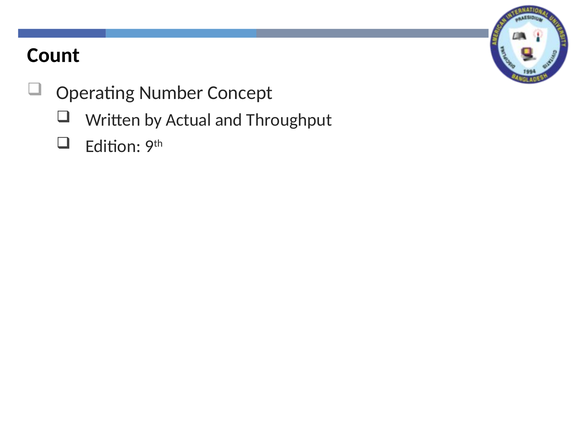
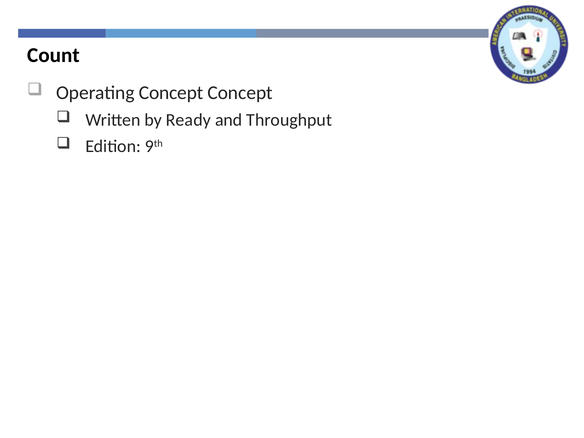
Operating Number: Number -> Concept (171, 93)
Actual: Actual -> Ready (188, 120)
